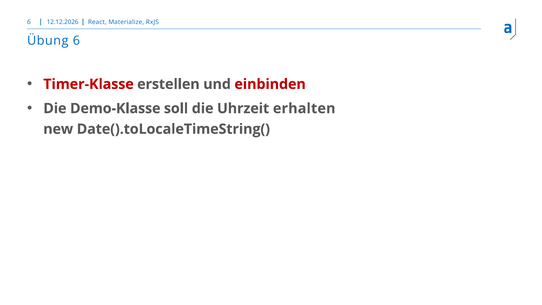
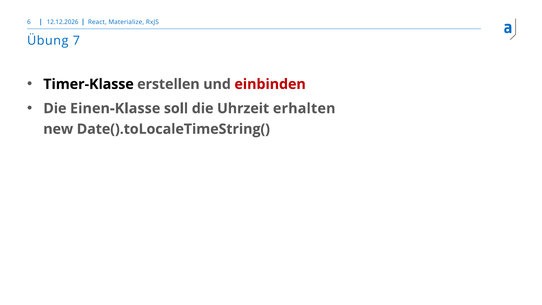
Übung 6: 6 -> 7 (76, 41)
Timer-Klasse colour: red -> black (89, 84)
Demo-Klasse: Demo-Klasse -> Einen-Klasse (115, 108)
